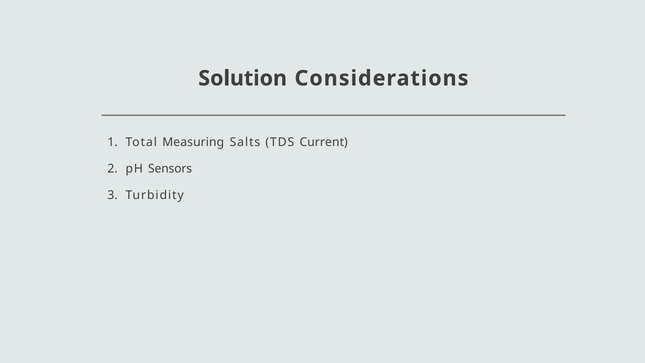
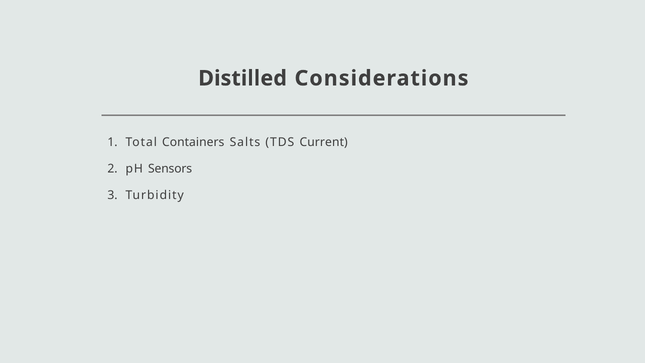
Solution: Solution -> Distilled (243, 78)
Measuring: Measuring -> Containers (193, 142)
